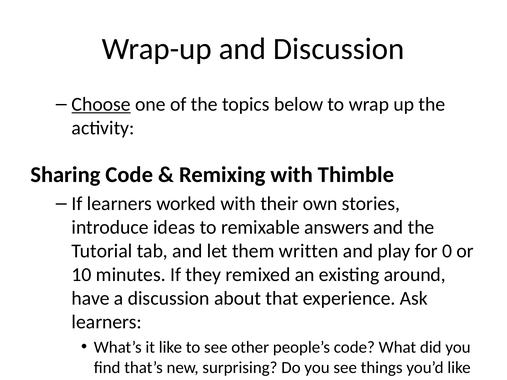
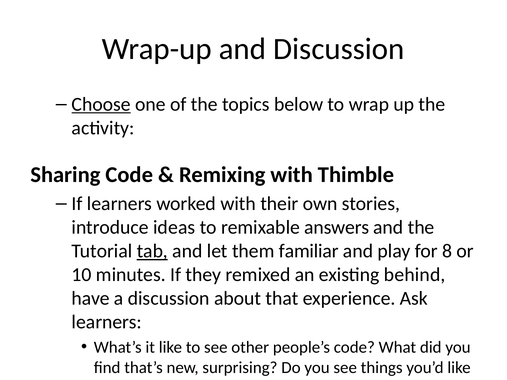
tab underline: none -> present (152, 251)
written: written -> familiar (309, 251)
0: 0 -> 8 (447, 251)
existing around: around -> behind (415, 275)
